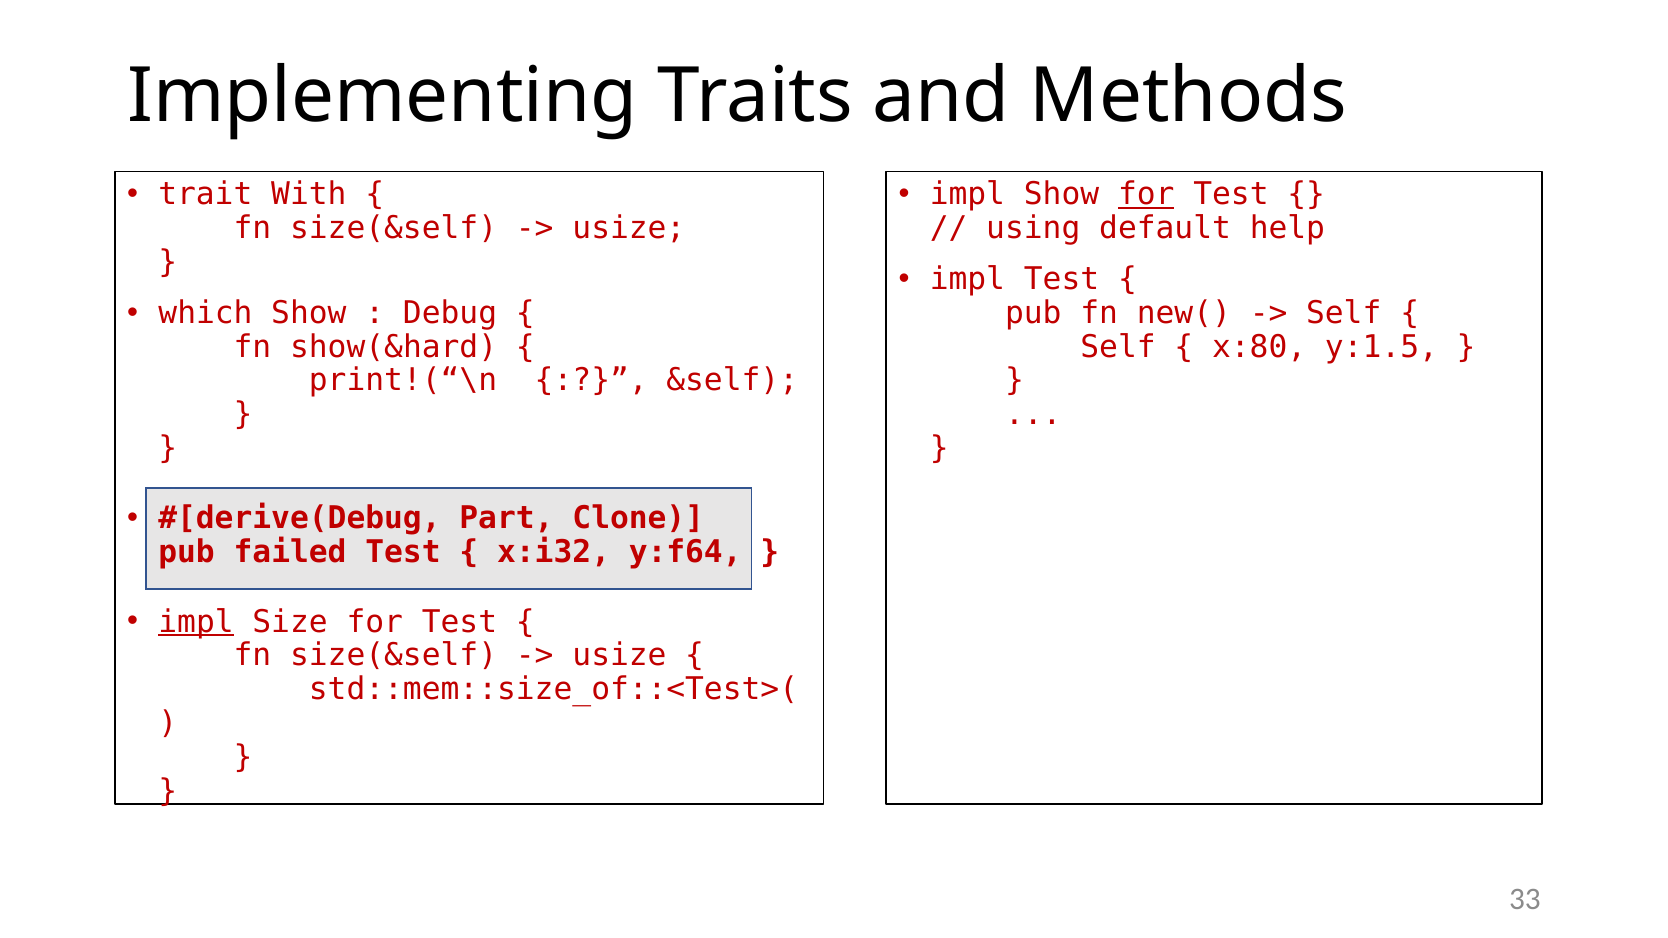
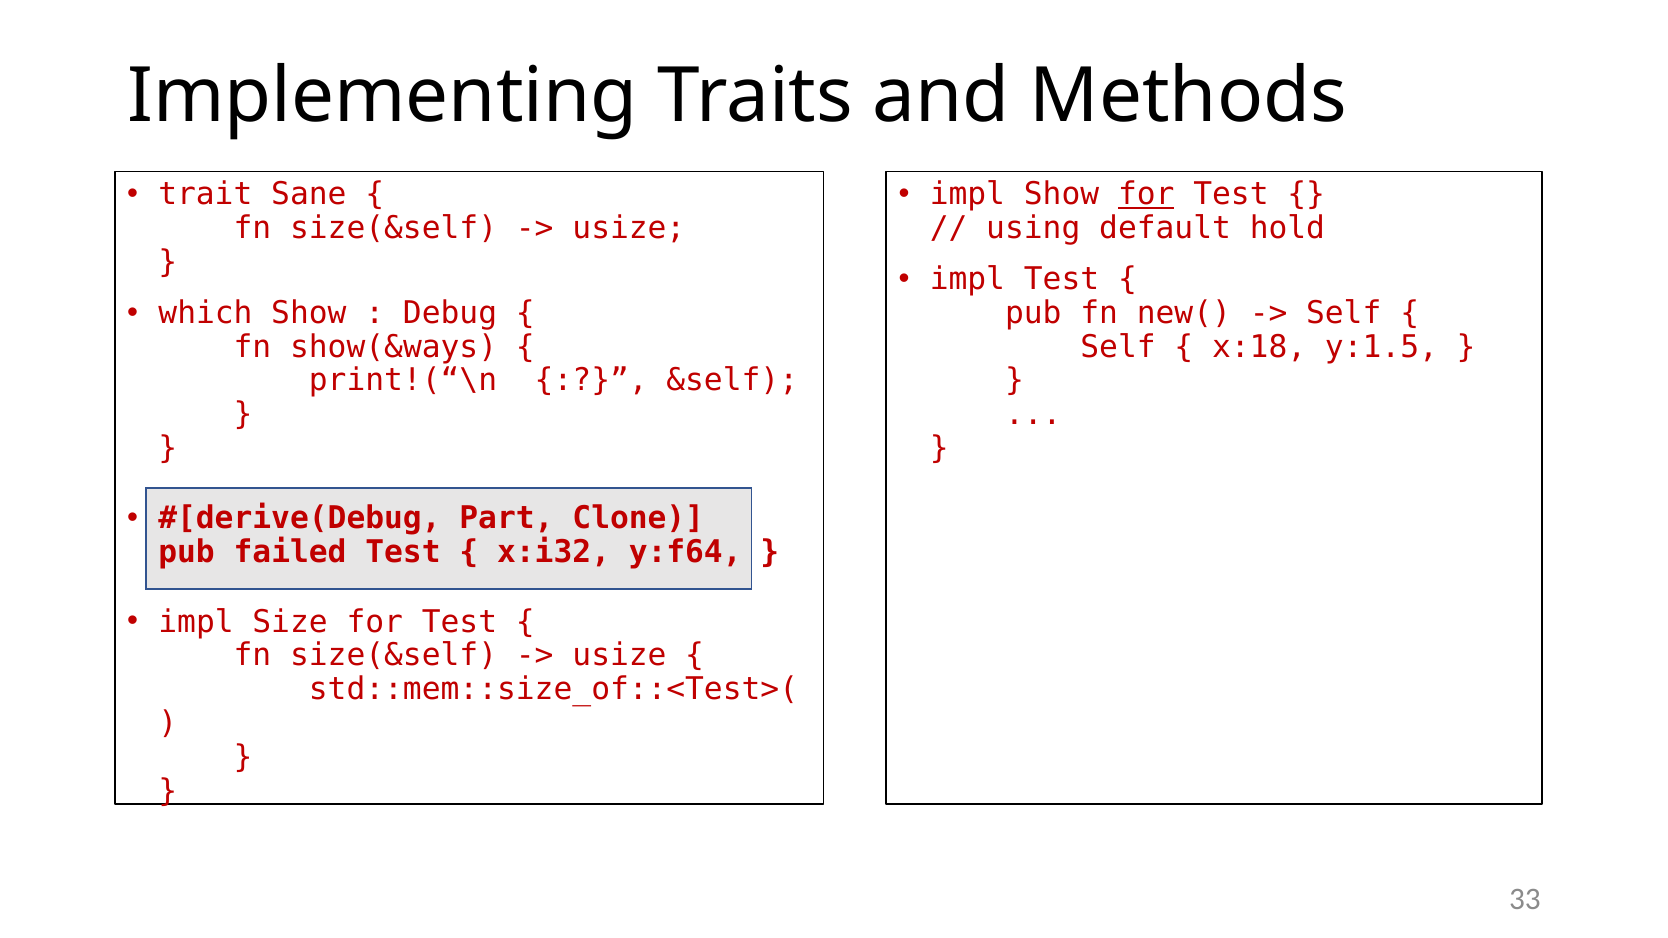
With: With -> Sane (309, 194)
help: help -> hold (1287, 228)
show(&hard: show(&hard -> show(&ways (394, 347)
x:80: x:80 -> x:18 (1259, 347)
impl underline: present -> none (196, 622)
